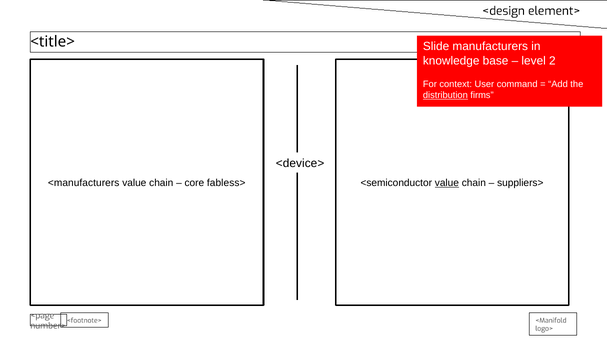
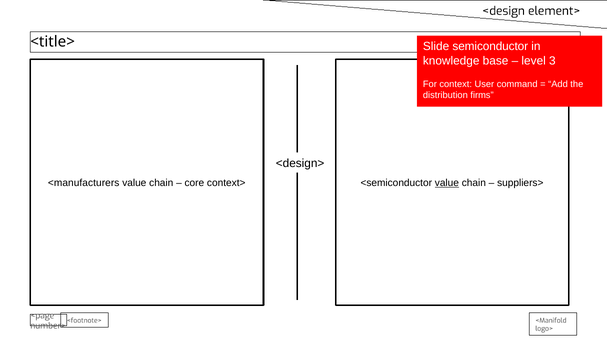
manufacturers: manufacturers -> semiconductor (490, 47)
2: 2 -> 3 (552, 61)
distribution underline: present -> none (445, 96)
<device>: <device> -> <design> (300, 164)
fabless>: fabless> -> context> (226, 183)
